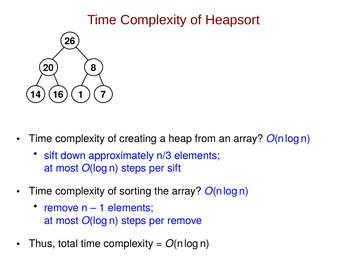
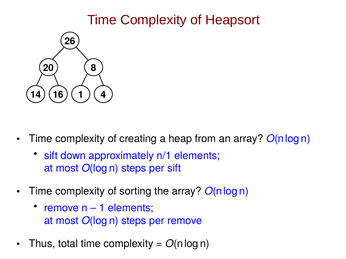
7: 7 -> 4 (103, 95)
n/3: n/3 -> n/1 (164, 156)
